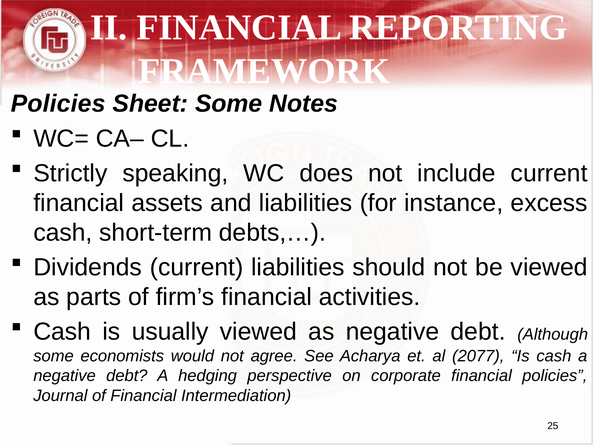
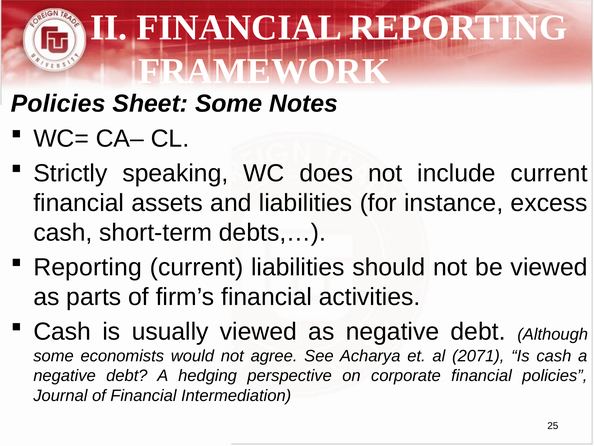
Dividends: Dividends -> Reporting (88, 267)
2077: 2077 -> 2071 (478, 356)
